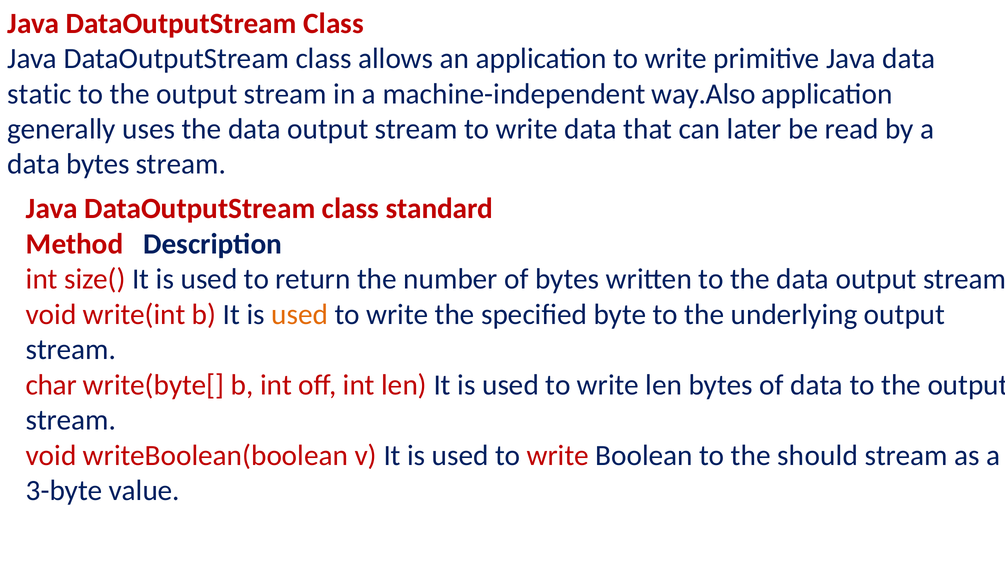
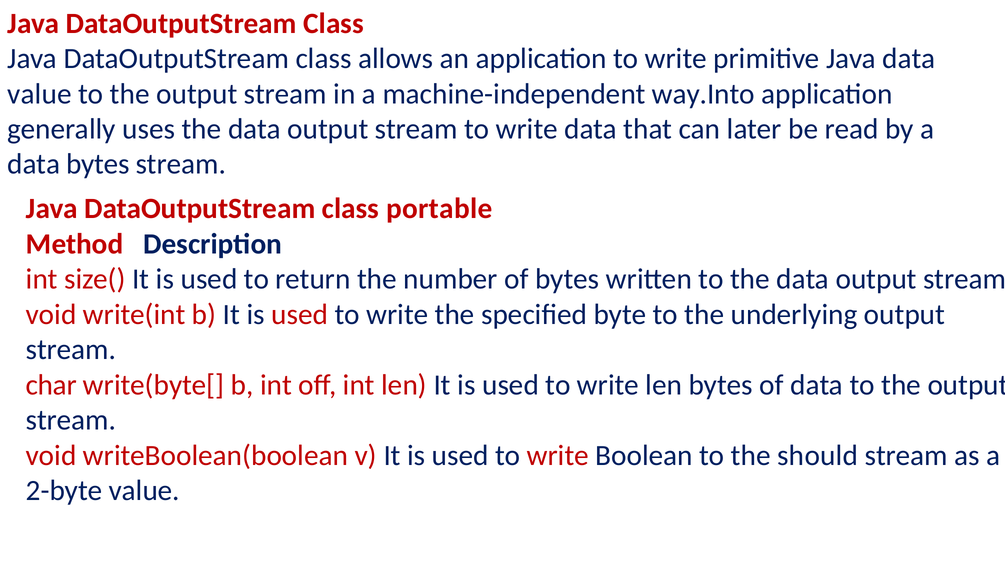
static: static -> value (40, 94)
way.Also: way.Also -> way.Into (703, 94)
standard: standard -> portable (439, 209)
used colour: orange -> red (300, 314)
3-byte: 3-byte -> 2-byte (64, 490)
